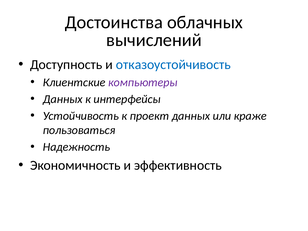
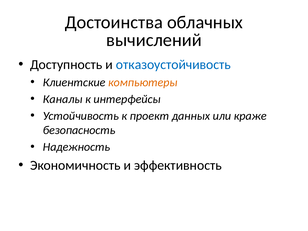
компьютеры colour: purple -> orange (143, 82)
Данных: Данных -> Каналы (63, 99)
пользоваться: пользоваться -> безопасность (79, 130)
